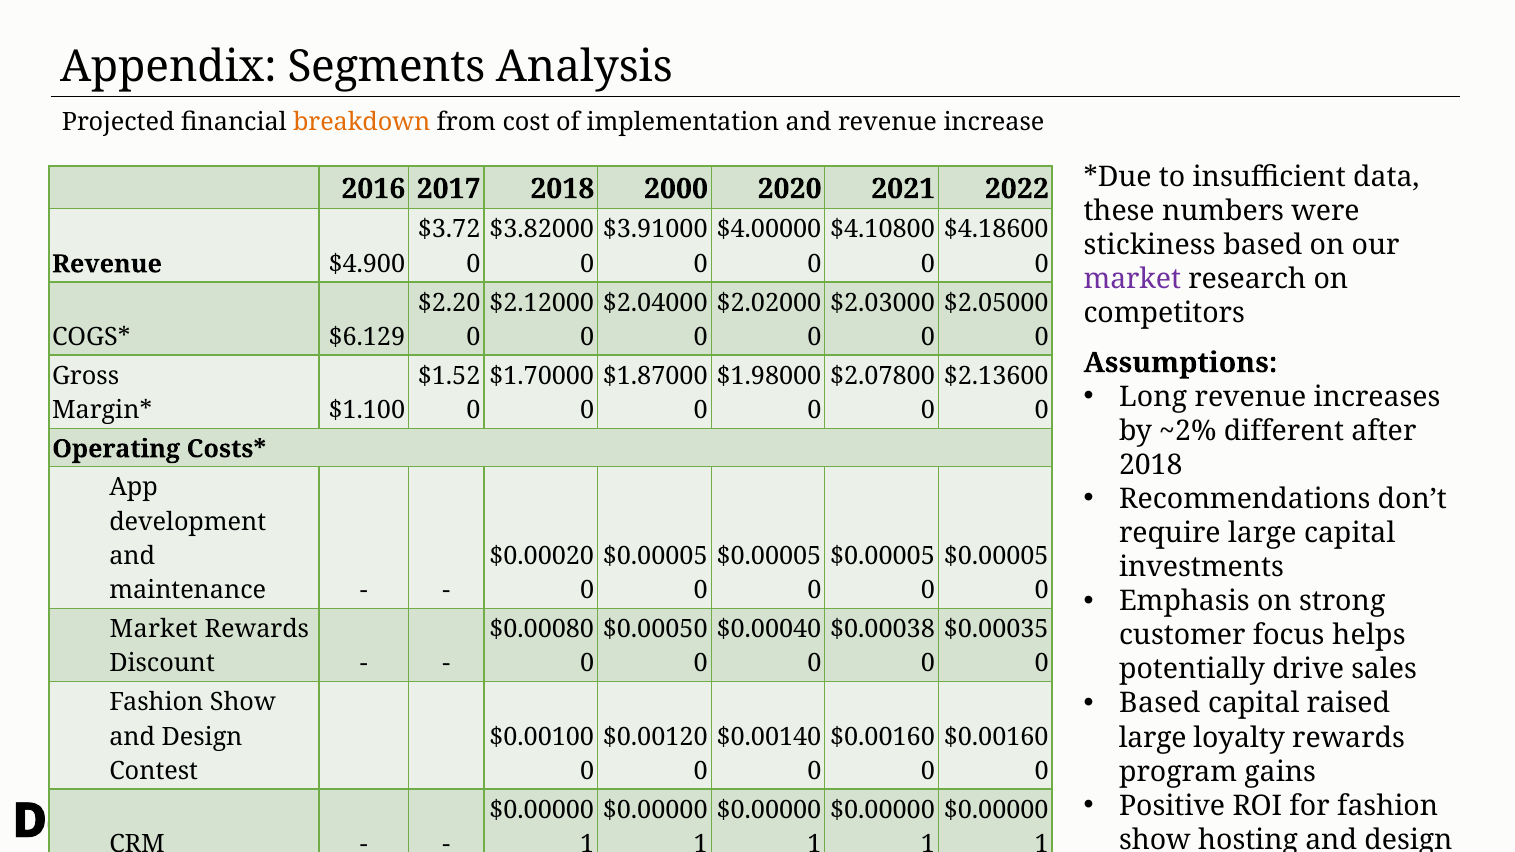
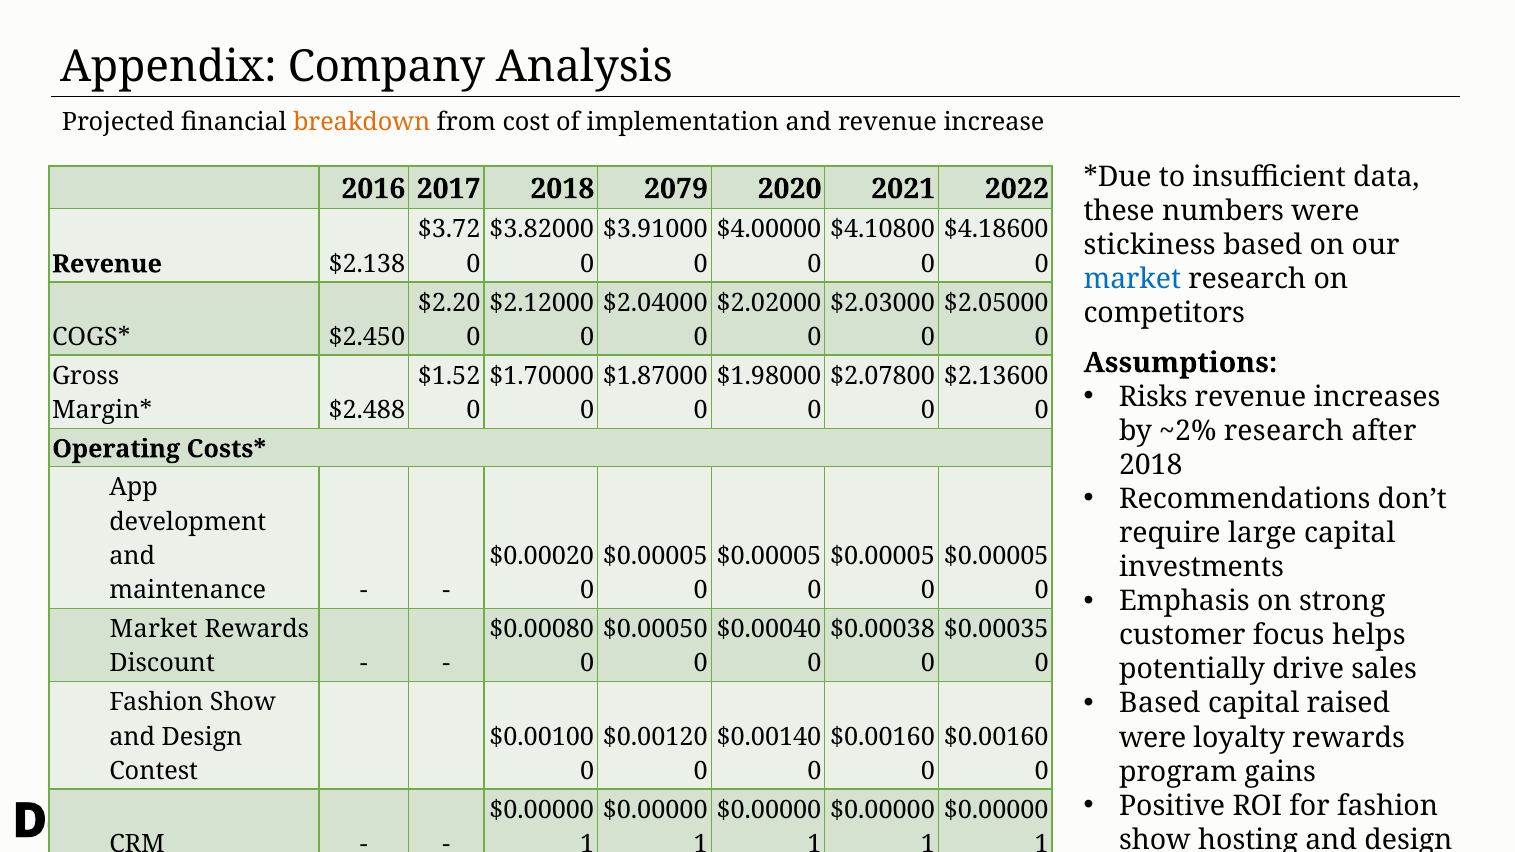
Segments: Segments -> Company (386, 67)
2000: 2000 -> 2079 (676, 189)
$4.900: $4.900 -> $2.138 (367, 264)
market colour: purple -> blue (1132, 280)
$6.129: $6.129 -> $2.450 (367, 337)
Long: Long -> Risks (1153, 397)
$1.100: $1.100 -> $2.488 (367, 410)
~2% different: different -> research (1284, 431)
large: large -> were (1153, 738)
